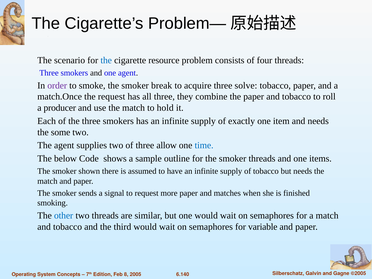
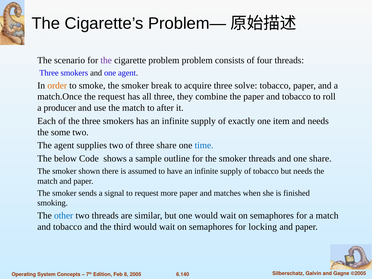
the colour: blue -> purple (106, 60)
cigarette resource: resource -> problem (164, 60)
order colour: purple -> orange (57, 85)
hold: hold -> after (165, 108)
three allow: allow -> share (167, 145)
one items: items -> share (320, 159)
variable: variable -> locking (263, 227)
